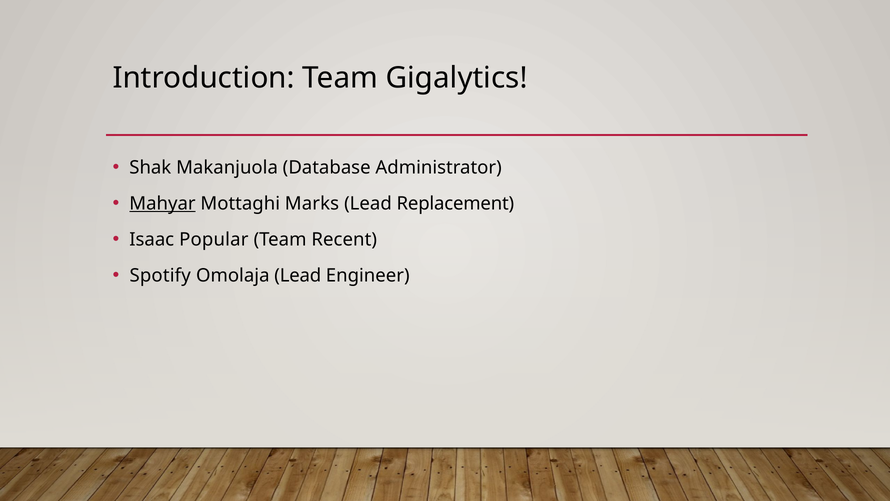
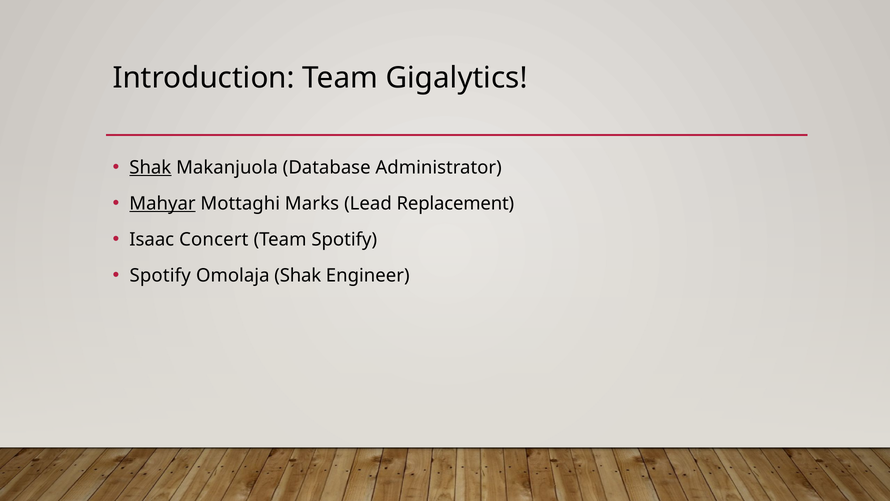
Shak underline: none -> present (150, 167)
Popular: Popular -> Concert (214, 239)
Team Recent: Recent -> Spotify (344, 239)
Omolaja Lead: Lead -> Shak (298, 275)
